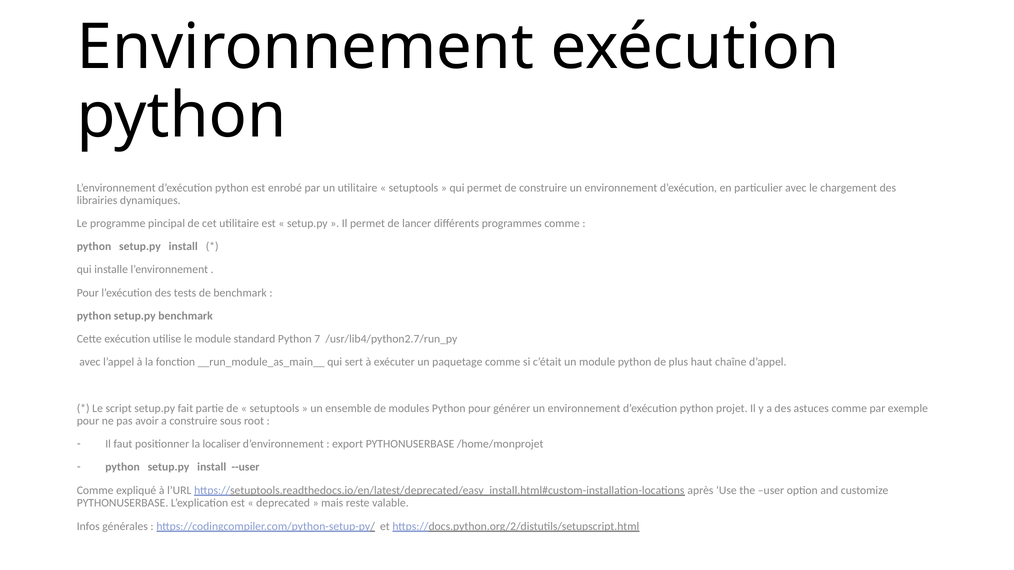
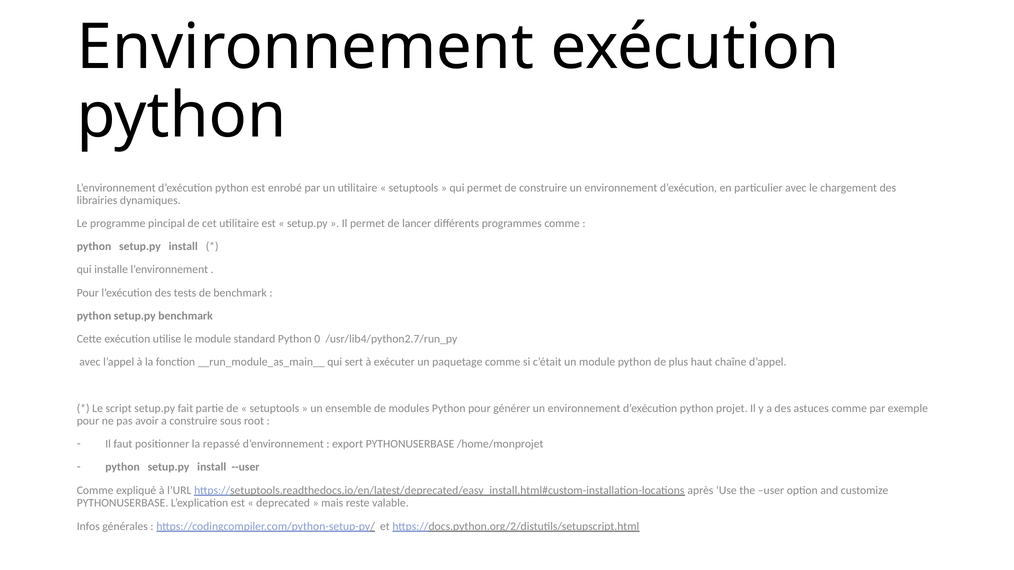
7: 7 -> 0 (317, 339)
localiser: localiser -> repassé (221, 444)
